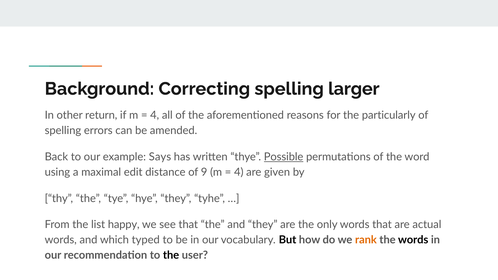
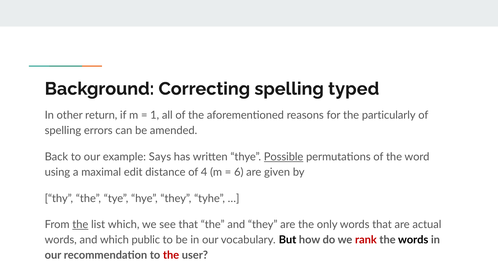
larger: larger -> typed (354, 89)
4: 4 -> 1 (155, 115)
9: 9 -> 4 (204, 172)
4: 4 -> 6 (239, 172)
the underline: none -> present (80, 225)
list happy: happy -> which (124, 225)
typed: typed -> public (146, 240)
rank colour: orange -> red (366, 240)
the colour: black -> red (171, 255)
